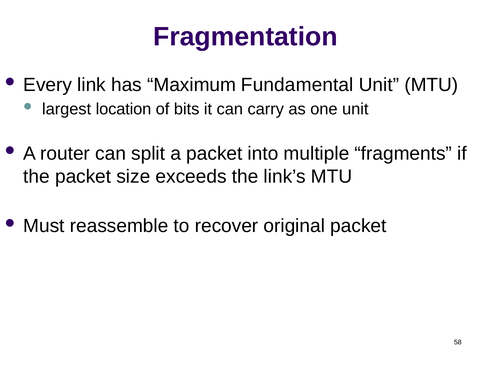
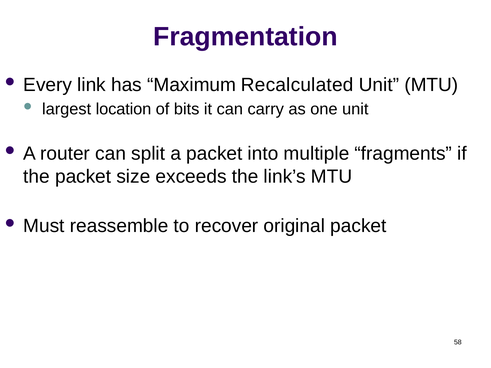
Fundamental: Fundamental -> Recalculated (297, 85)
